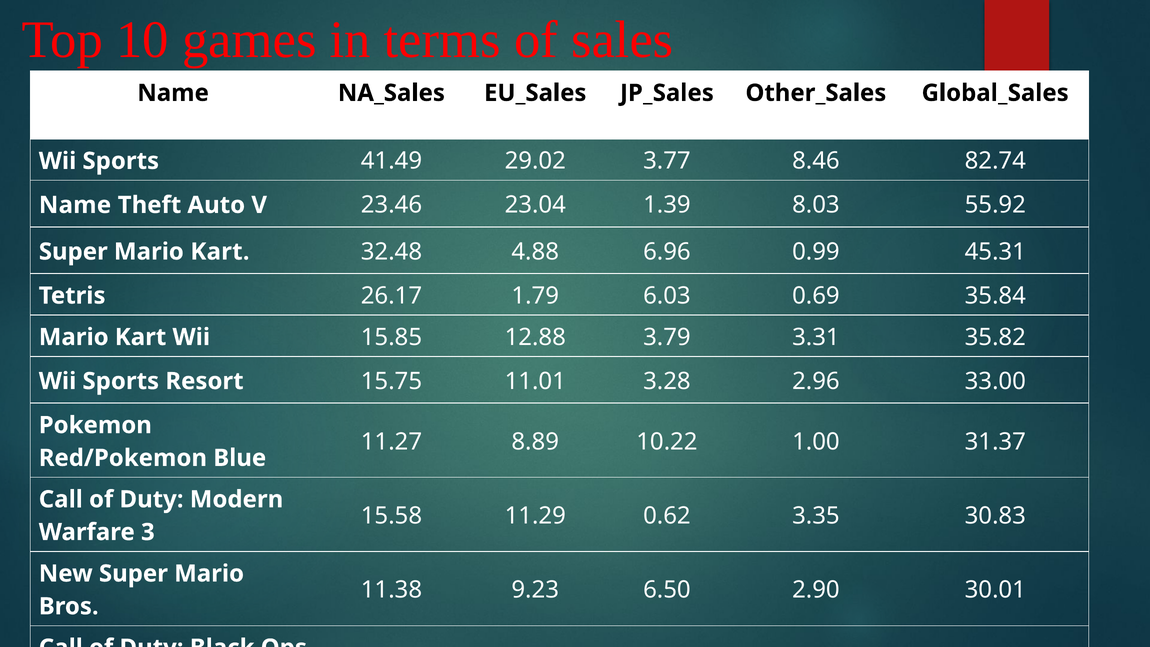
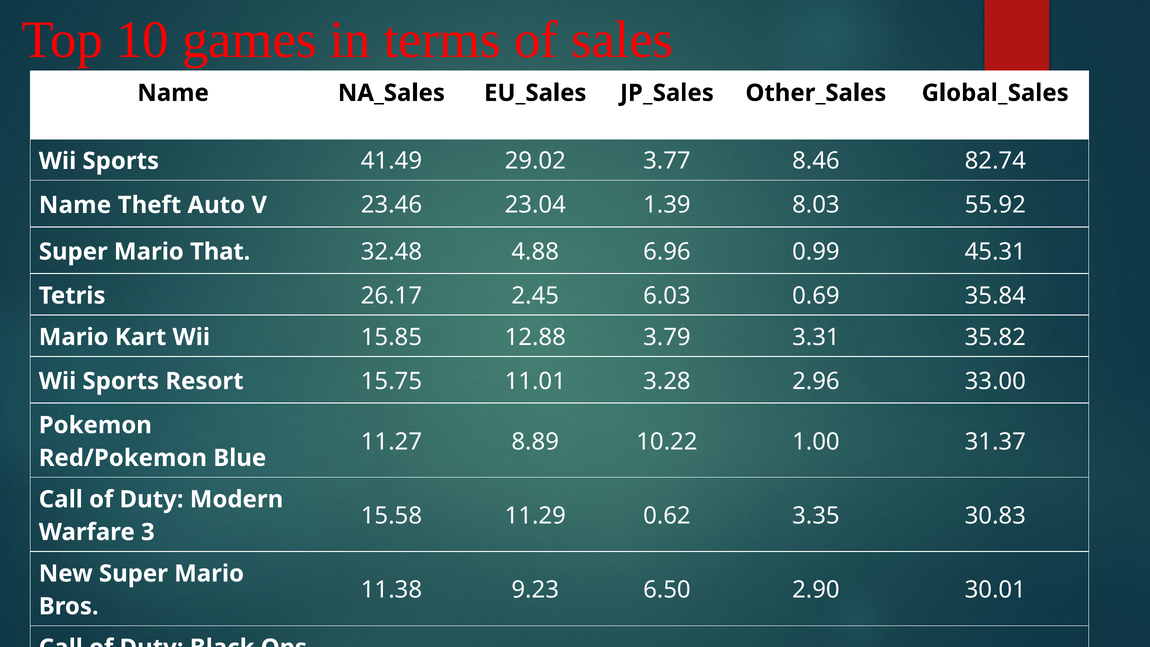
Super Mario Kart: Kart -> That (220, 252)
1.79: 1.79 -> 2.45 (535, 296)
